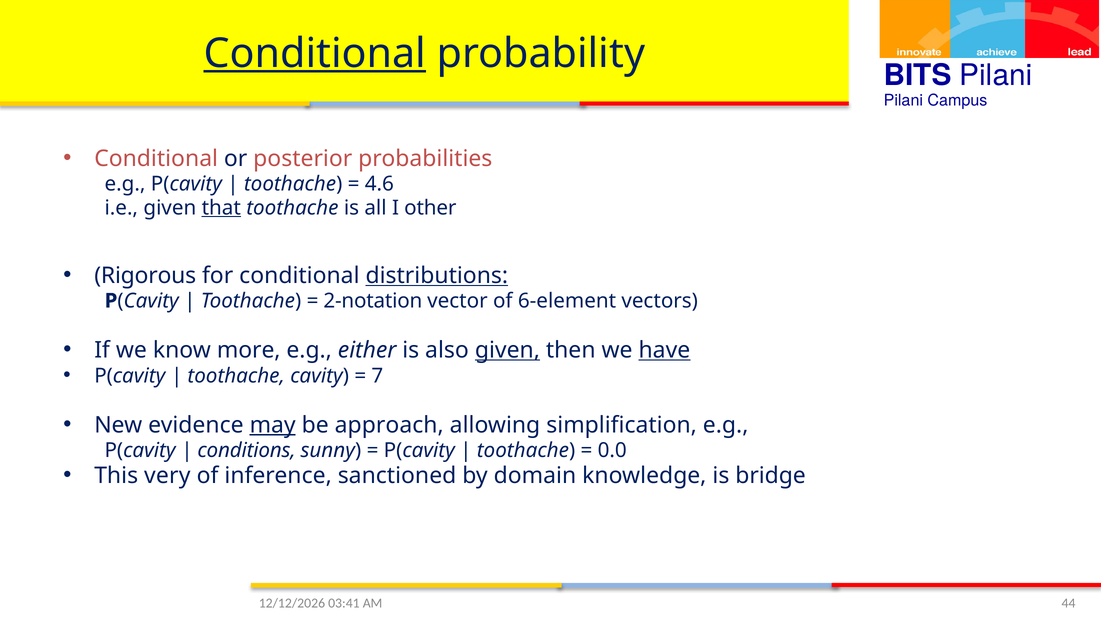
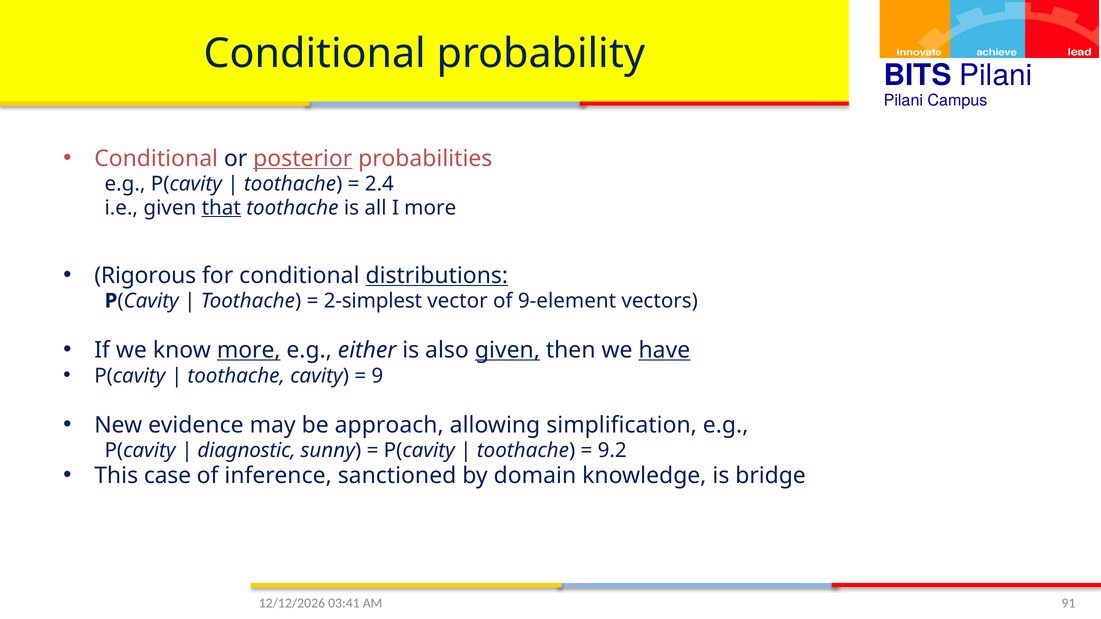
Conditional underline: present -> none (315, 54)
posterior underline: none -> present (303, 159)
4.6: 4.6 -> 2.4 (379, 184)
I other: other -> more (430, 208)
2-notation: 2-notation -> 2-simplest (373, 301)
6-element: 6-element -> 9-element (567, 301)
more underline: none -> present (249, 350)
7: 7 -> 9 (377, 376)
may underline: present -> none (273, 425)
conditions: conditions -> diagnostic (247, 450)
0.0: 0.0 -> 9.2 (612, 450)
very: very -> case (168, 476)
44: 44 -> 91 (1069, 604)
